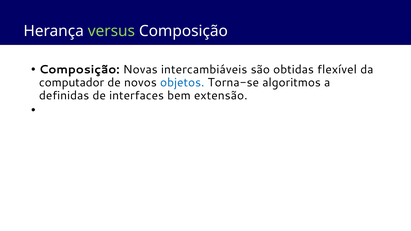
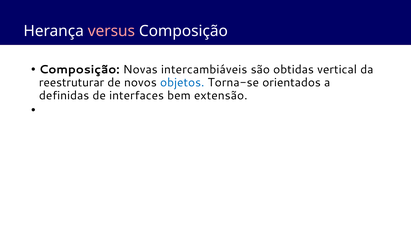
versus colour: light green -> pink (111, 31)
flexível: flexível -> vertical (337, 70)
computador: computador -> reestruturar (72, 83)
algoritmos: algoritmos -> orientados (292, 83)
